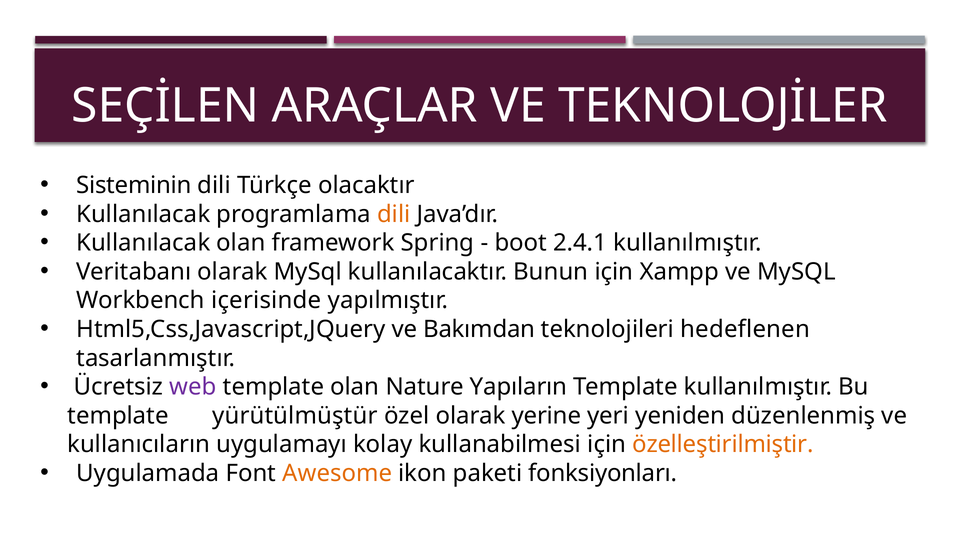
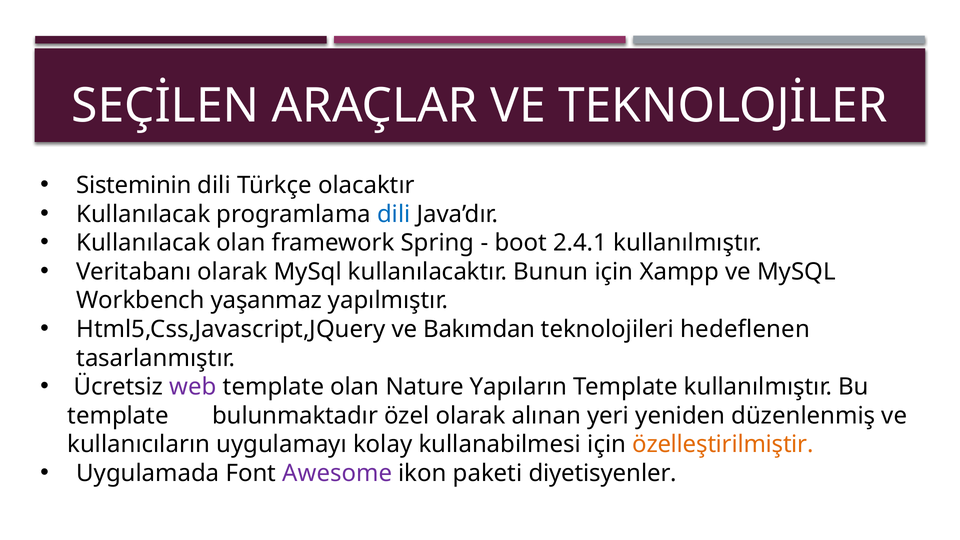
dili colour: orange -> blue (394, 214)
içerisinde: içerisinde -> yaşanmaz (267, 300)
yürütülmüştür: yürütülmüştür -> bulunmaktadır (295, 416)
yerine: yerine -> alınan (546, 416)
Awesome colour: orange -> purple (337, 473)
fonksiyonları: fonksiyonları -> diyetisyenler (603, 473)
